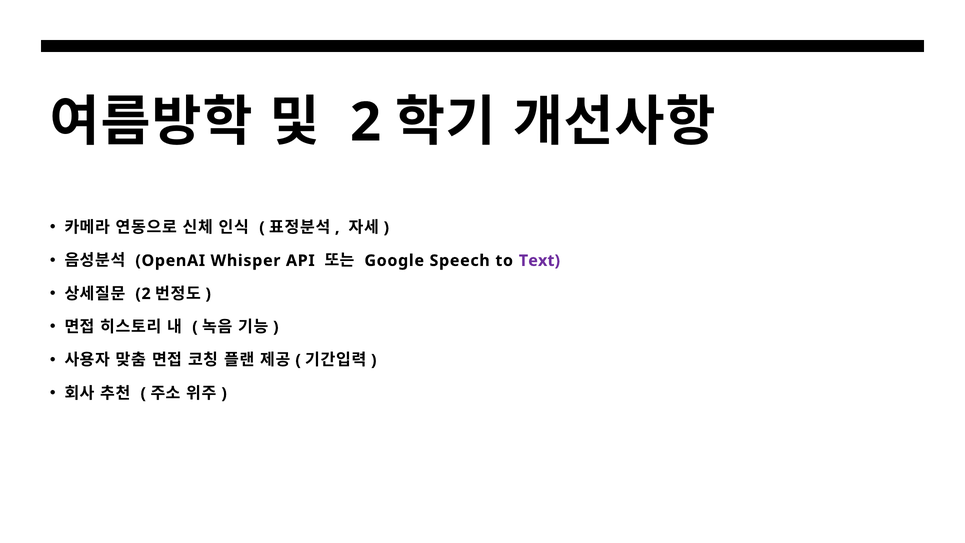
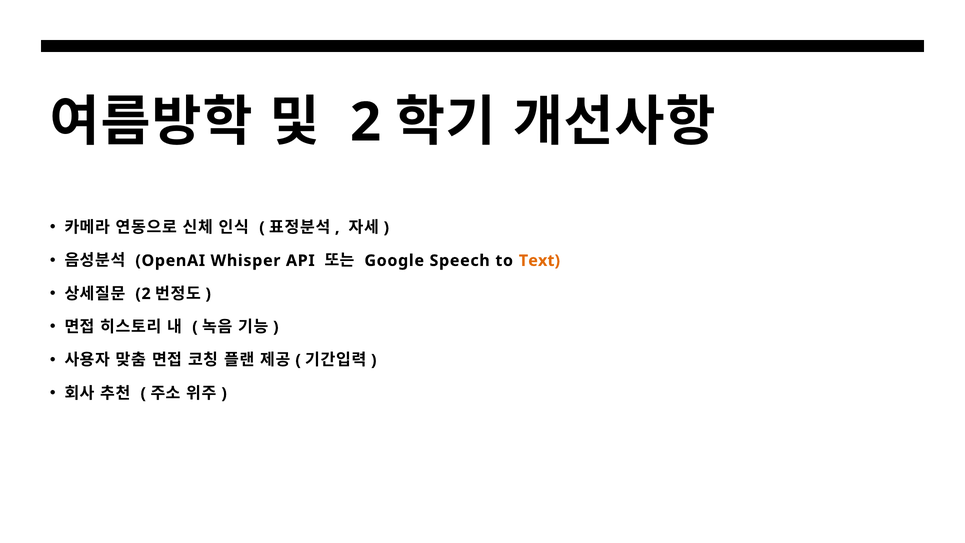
Text colour: purple -> orange (539, 261)
